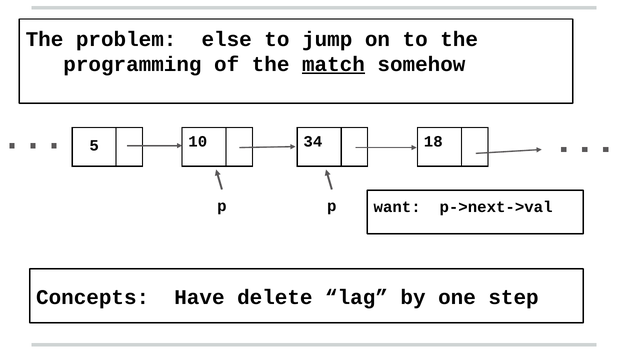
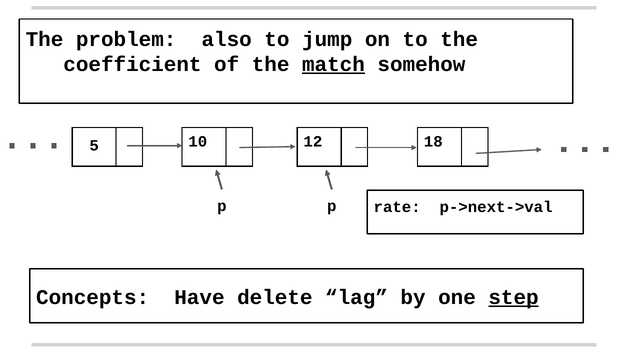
else: else -> also (227, 39)
programming: programming -> coefficient (132, 64)
34: 34 -> 12 (313, 142)
want: want -> rate (397, 207)
step underline: none -> present (514, 298)
